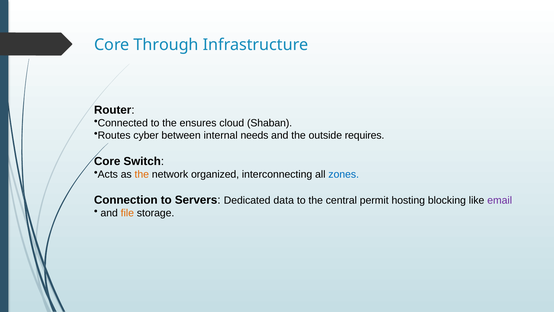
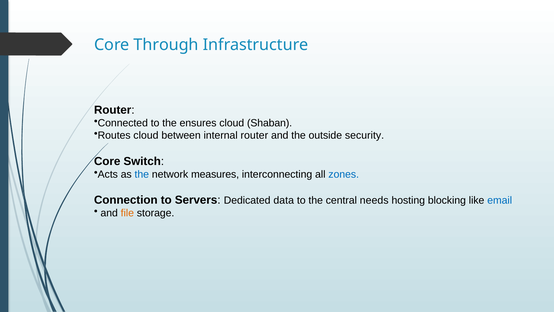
Routes cyber: cyber -> cloud (146, 135)
internal needs: needs -> router (254, 135)
requires: requires -> security (365, 135)
the colour: orange -> blue (142, 174)
organized: organized -> measures (215, 174)
permit: permit -> needs (374, 200)
email colour: purple -> blue (500, 200)
